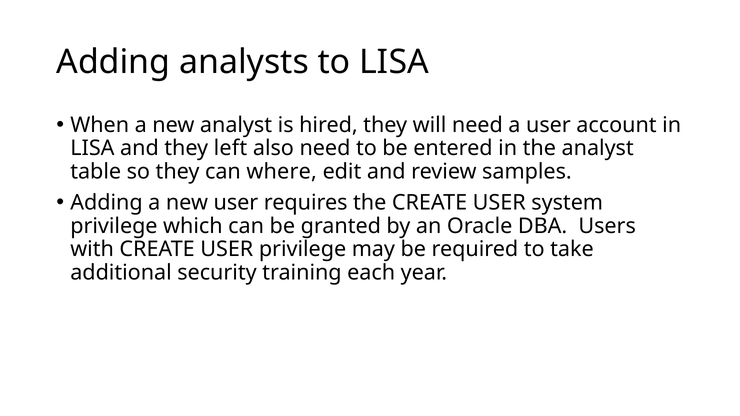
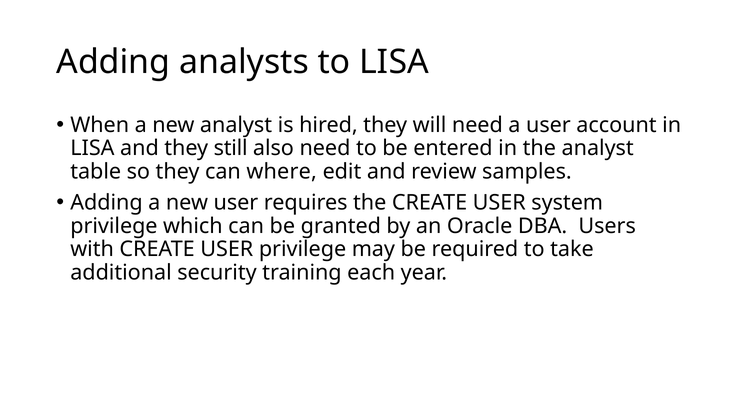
left: left -> still (231, 148)
